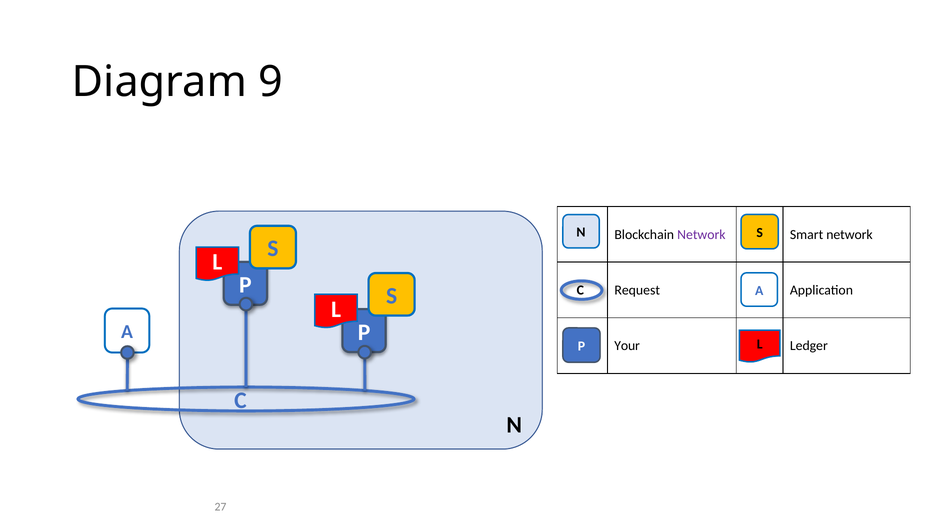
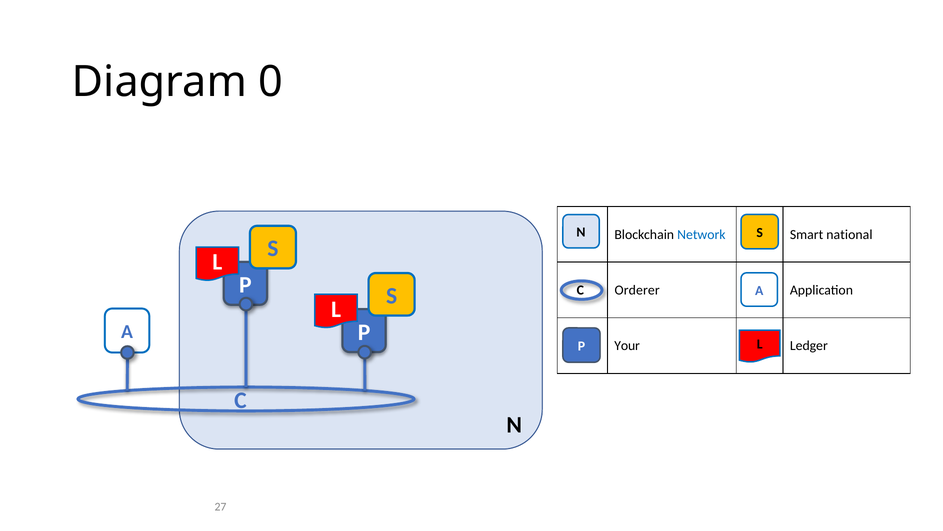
9: 9 -> 0 (271, 82)
Network colour: purple -> blue (701, 234)
Smart network: network -> national (849, 234)
Request: Request -> Orderer (637, 290)
